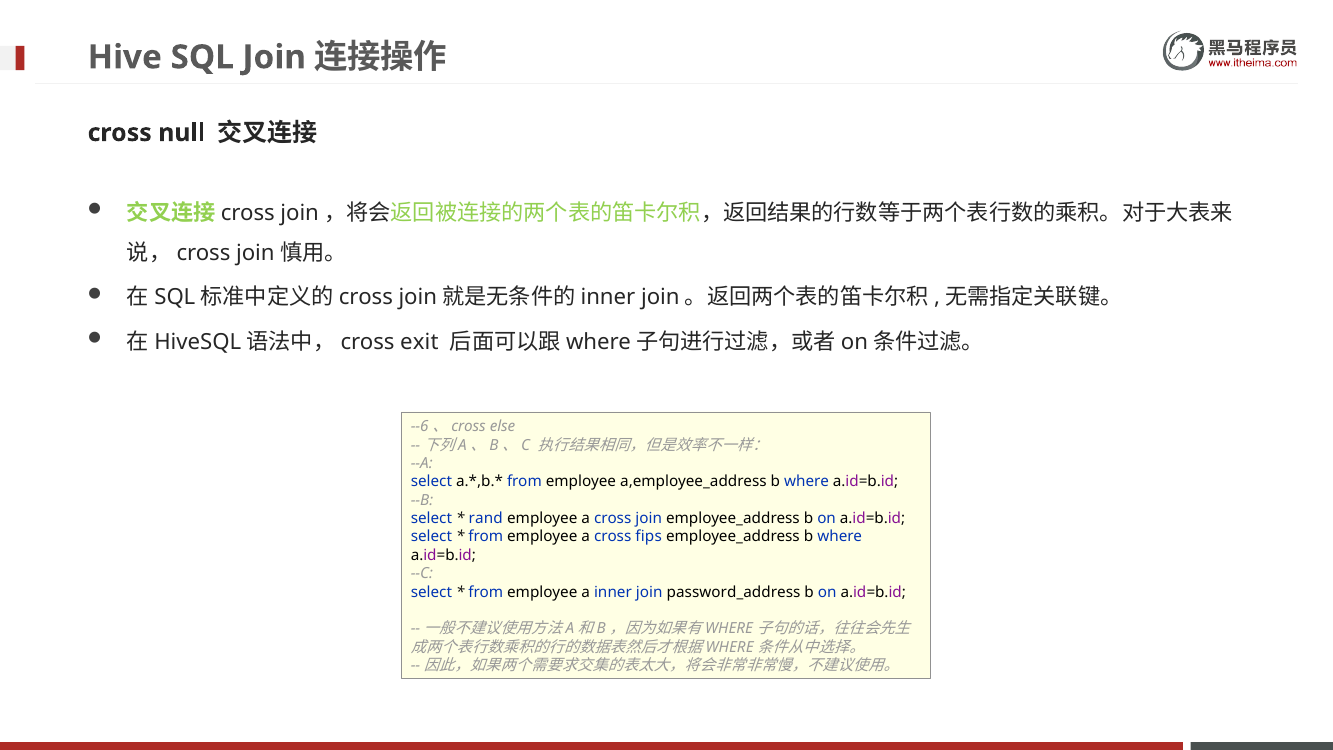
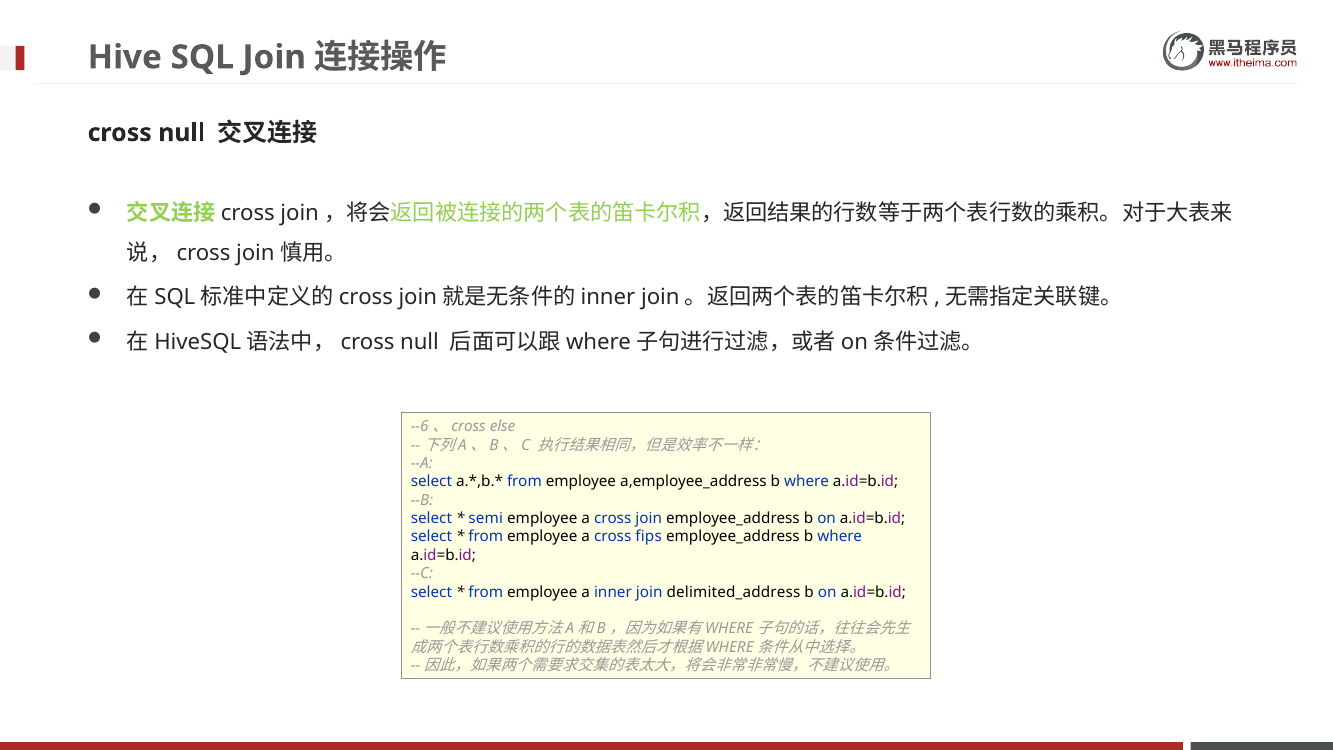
exit: exit -> null (420, 342)
rand: rand -> semi (486, 518)
password_address: password_address -> delimited_address (734, 592)
